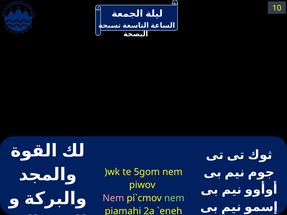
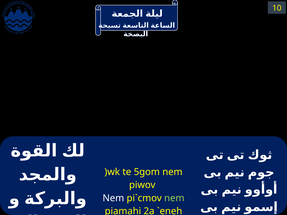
Nem colour: pink -> white (113, 198)
